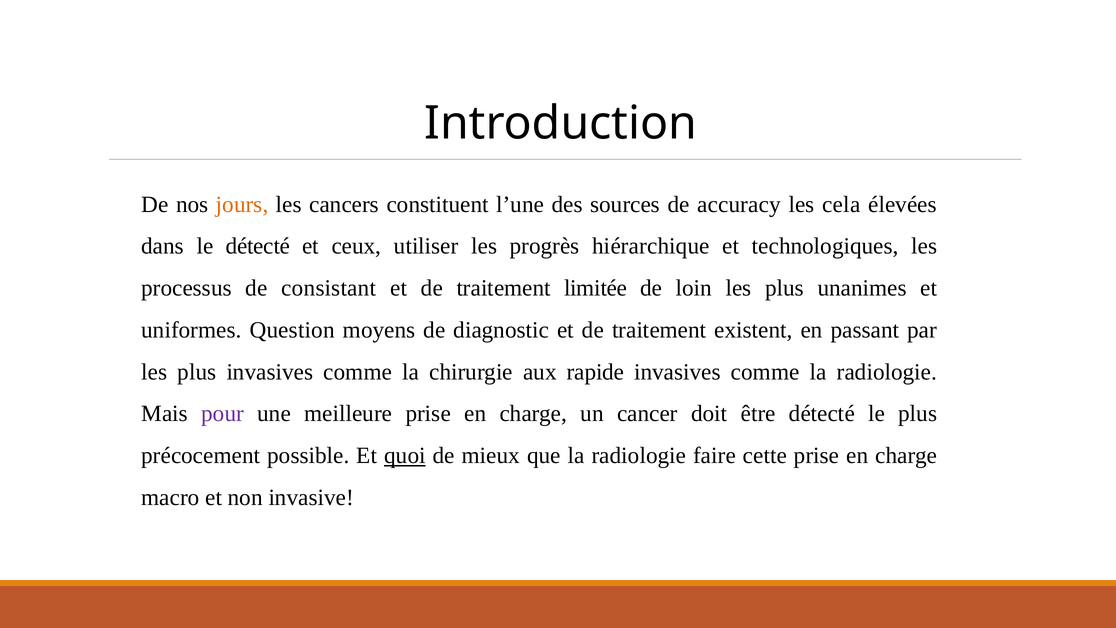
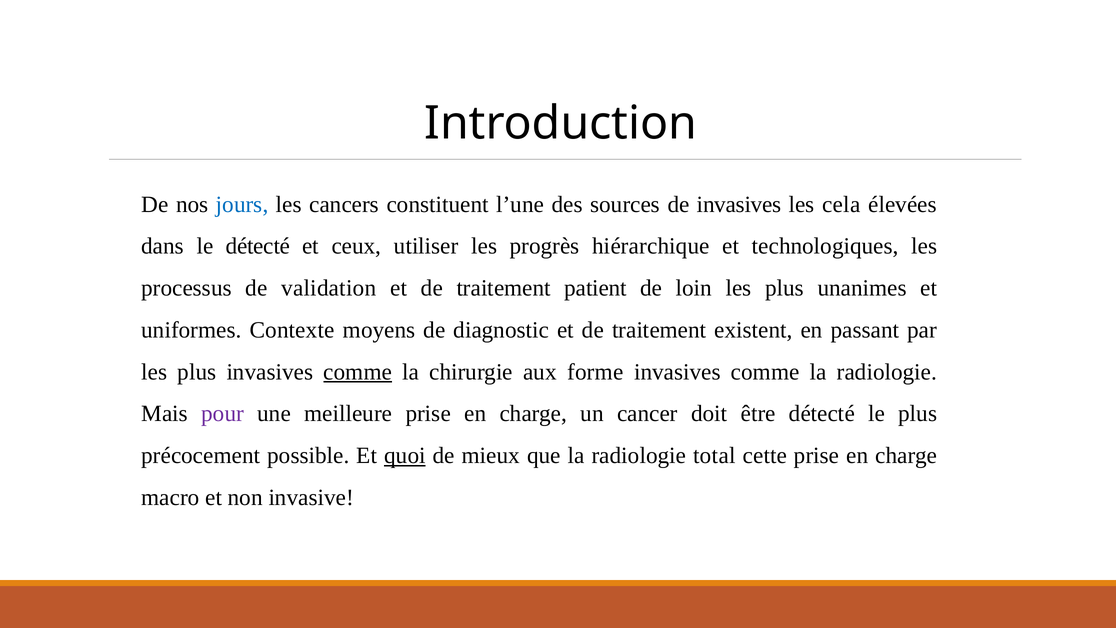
jours colour: orange -> blue (242, 204)
de accuracy: accuracy -> invasives (739, 204)
consistant: consistant -> validation (329, 288)
limitée: limitée -> patient (596, 288)
Question: Question -> Contexte (292, 330)
comme underline: none -> present (358, 372)
rapide: rapide -> forme (595, 372)
faire: faire -> total (714, 455)
